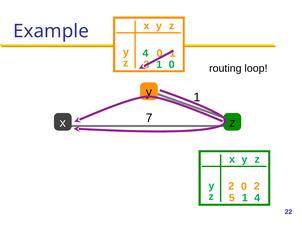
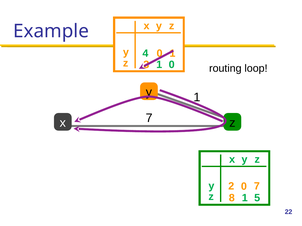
0 2: 2 -> 7 (257, 187)
5: 5 -> 8 (232, 198)
1 4: 4 -> 5 (257, 198)
